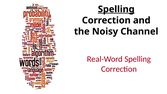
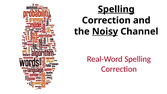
Noisy underline: none -> present (105, 31)
